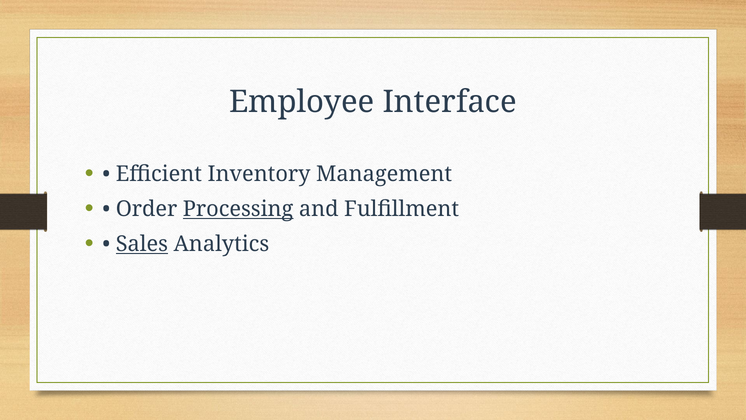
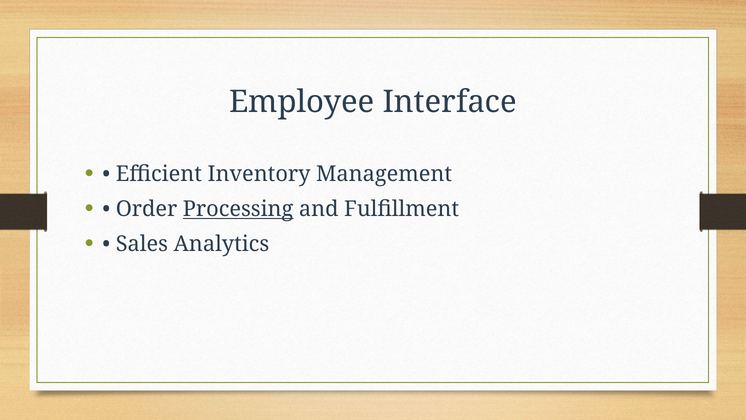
Sales underline: present -> none (142, 244)
